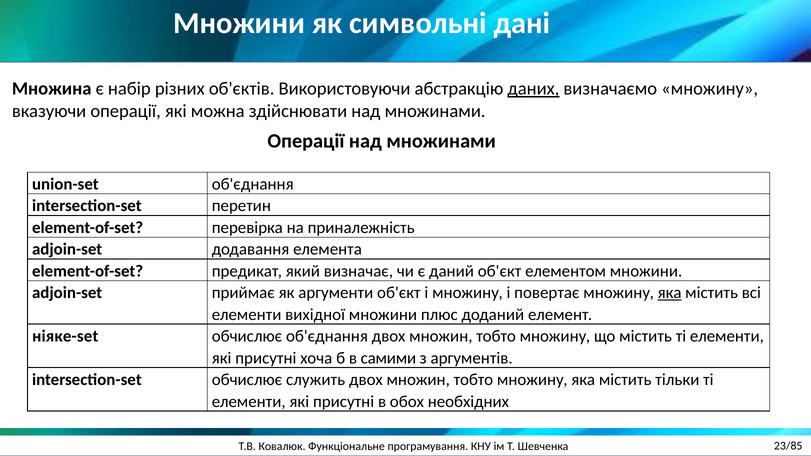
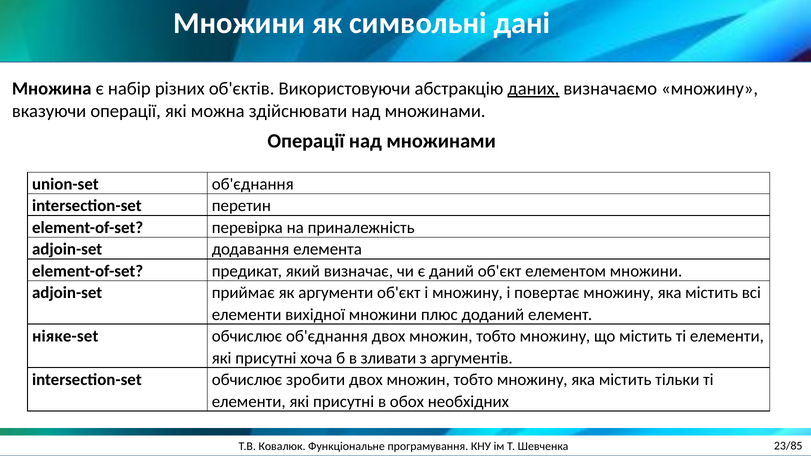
яка underline: present -> none (670, 293)
самими: самими -> зливати (388, 358)
служить: служить -> зробити (316, 380)
